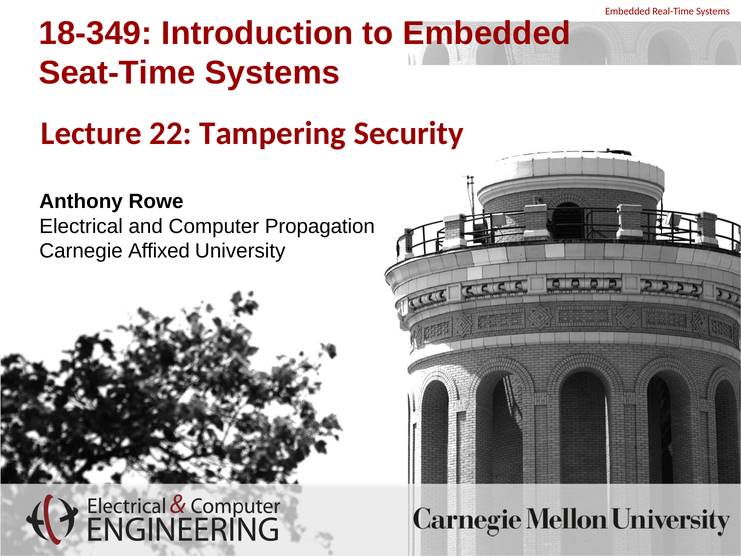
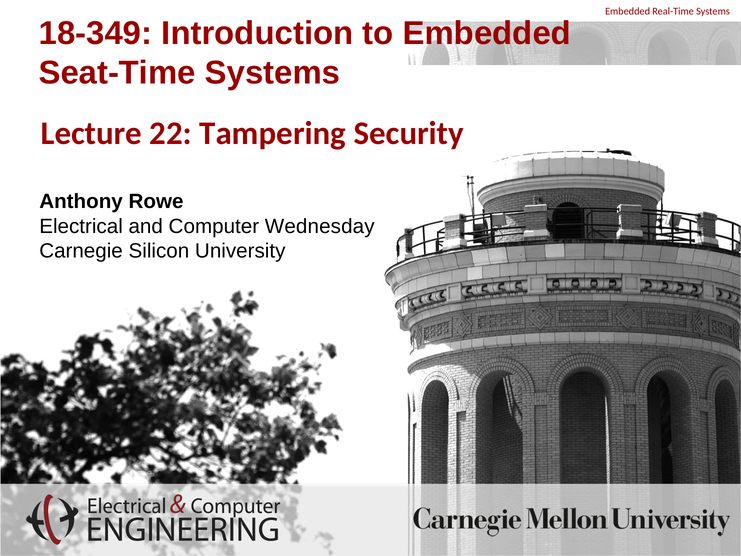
Propagation: Propagation -> Wednesday (320, 226)
Affixed: Affixed -> Silicon (159, 251)
